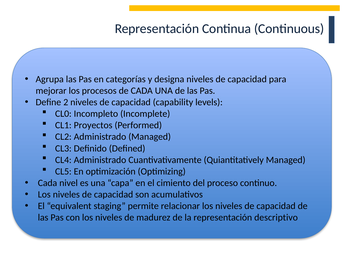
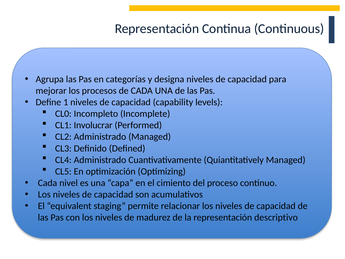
2: 2 -> 1 (66, 102)
Proyectos: Proyectos -> Involucrar (93, 125)
